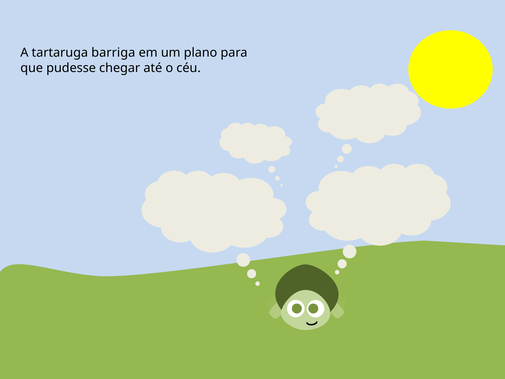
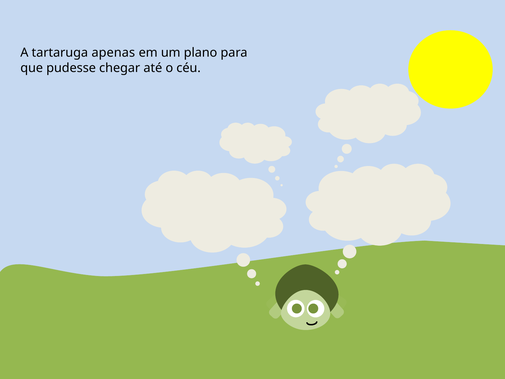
barriga: barriga -> apenas (113, 53)
